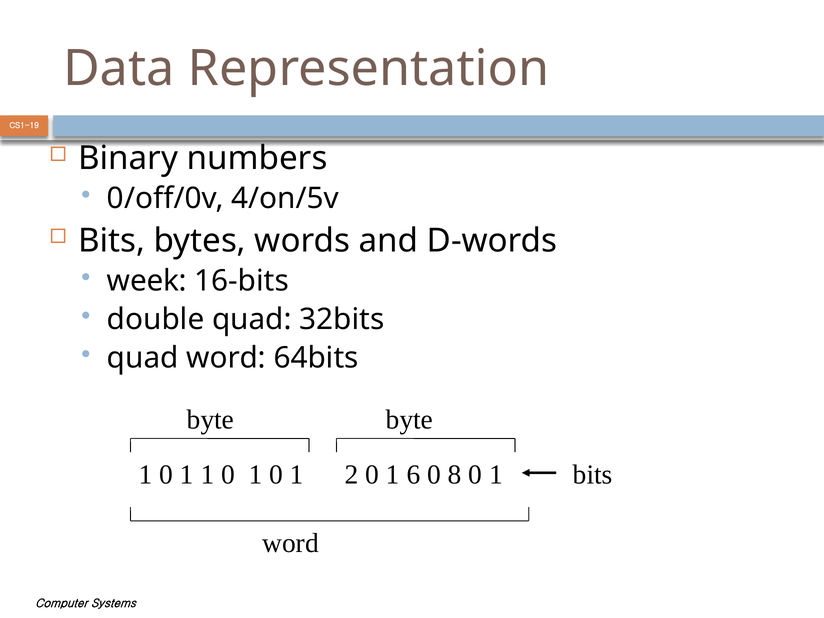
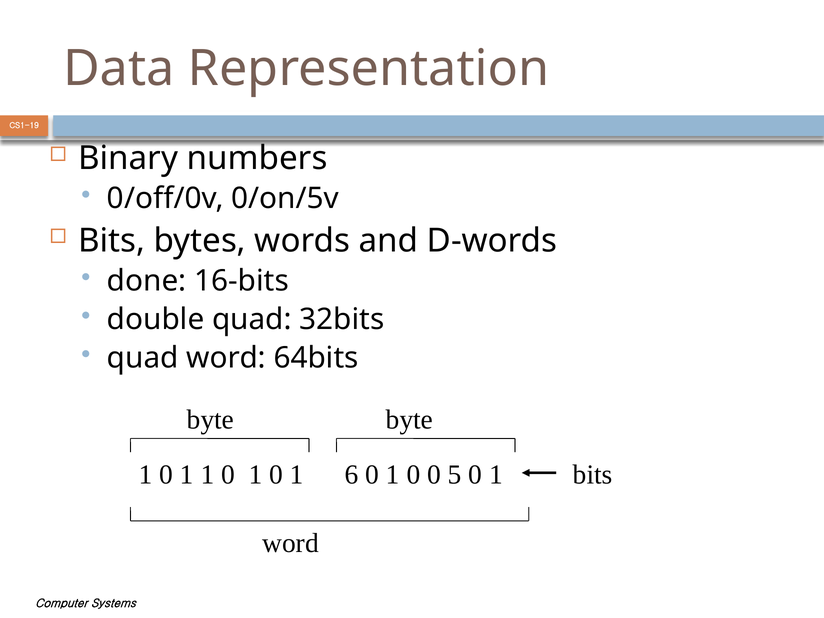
4/on/5v: 4/on/5v -> 0/on/5v (285, 199)
week: week -> done (147, 281)
2: 2 -> 6 (352, 475)
6: 6 -> 0 (413, 475)
8: 8 -> 5 (455, 475)
